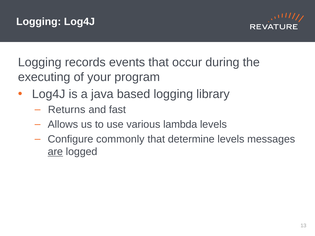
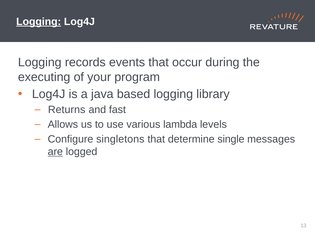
Logging underline: none -> present (39, 22)
commonly: commonly -> singletons (120, 139)
determine levels: levels -> single (231, 139)
